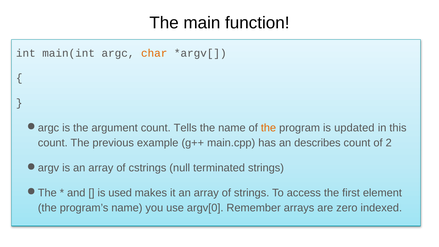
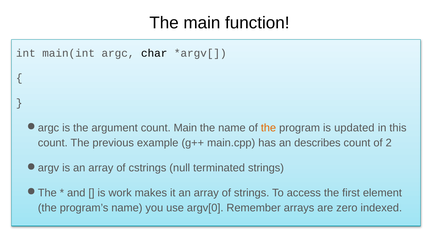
char colour: orange -> black (154, 53)
count Tells: Tells -> Main (185, 128)
used: used -> work (120, 193)
